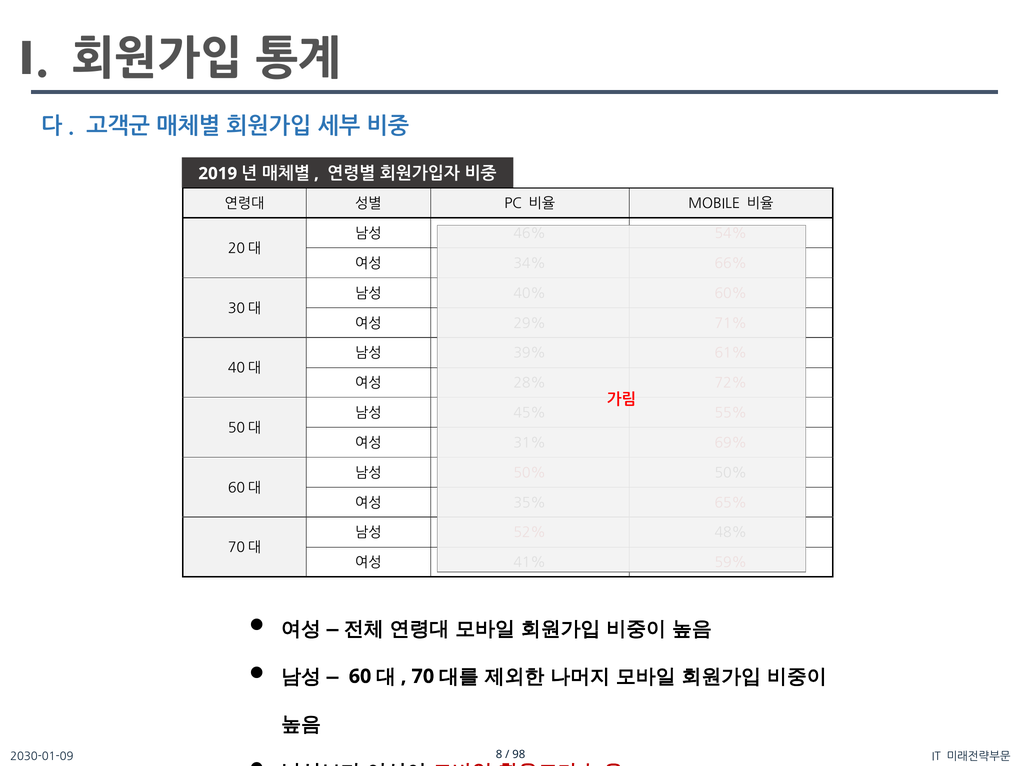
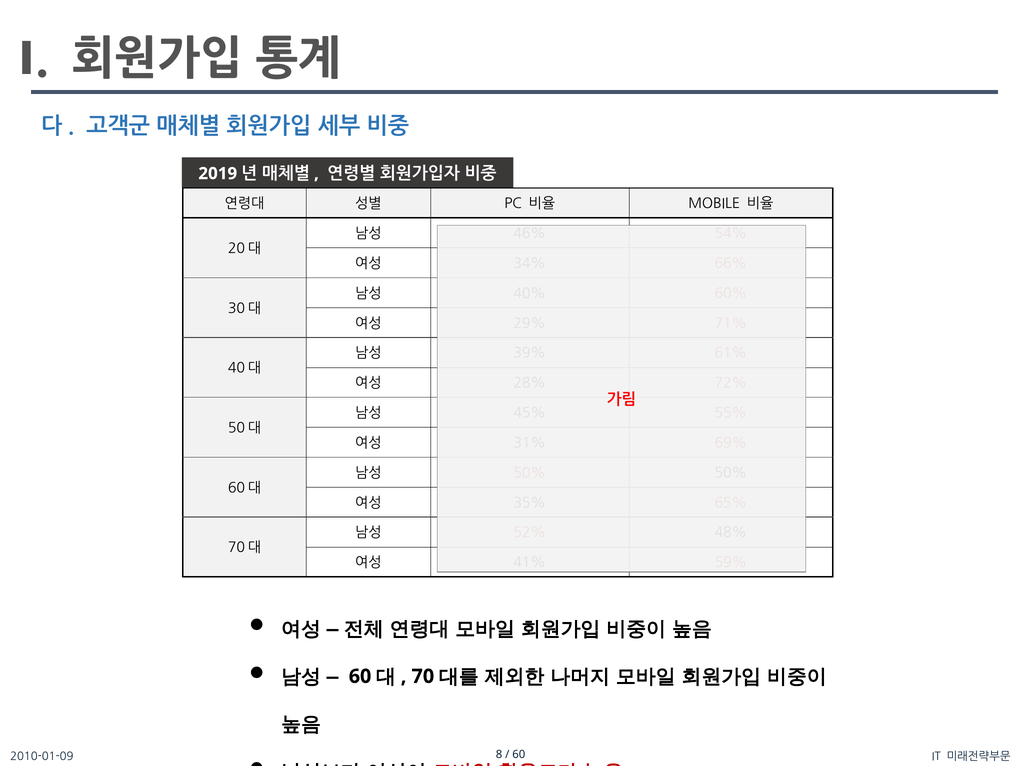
2030-01-09: 2030-01-09 -> 2010-01-09 (42, 756)
98: 98 -> 60 (519, 754)
